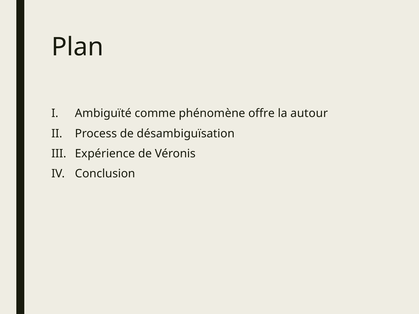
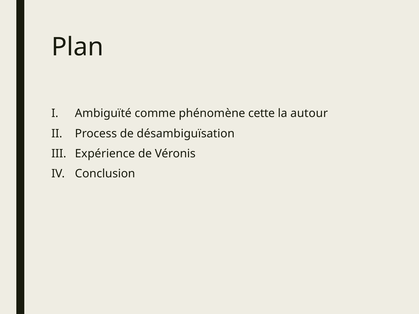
offre: offre -> cette (262, 114)
